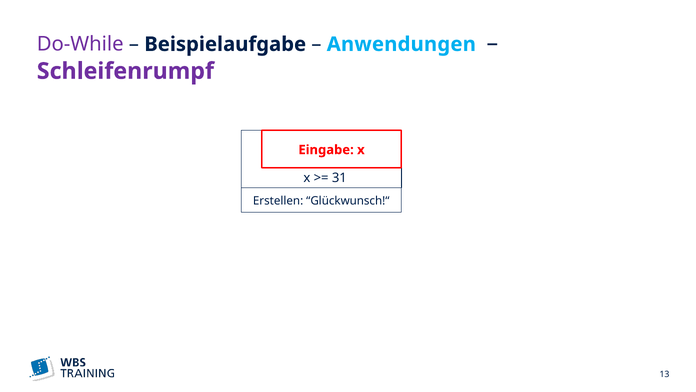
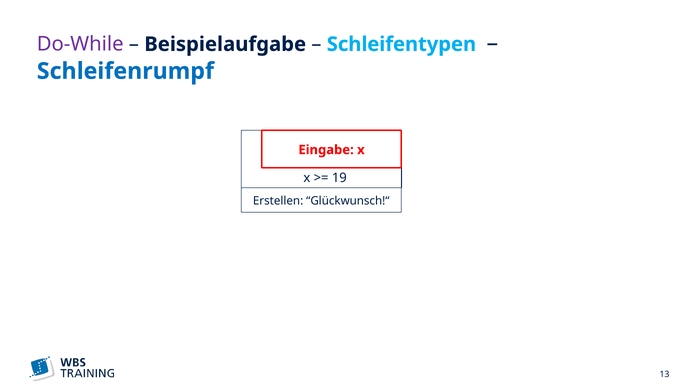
Anwendungen: Anwendungen -> Schleifentypen (401, 44)
Schleifenrumpf colour: purple -> blue (125, 71)
31: 31 -> 19 (339, 178)
